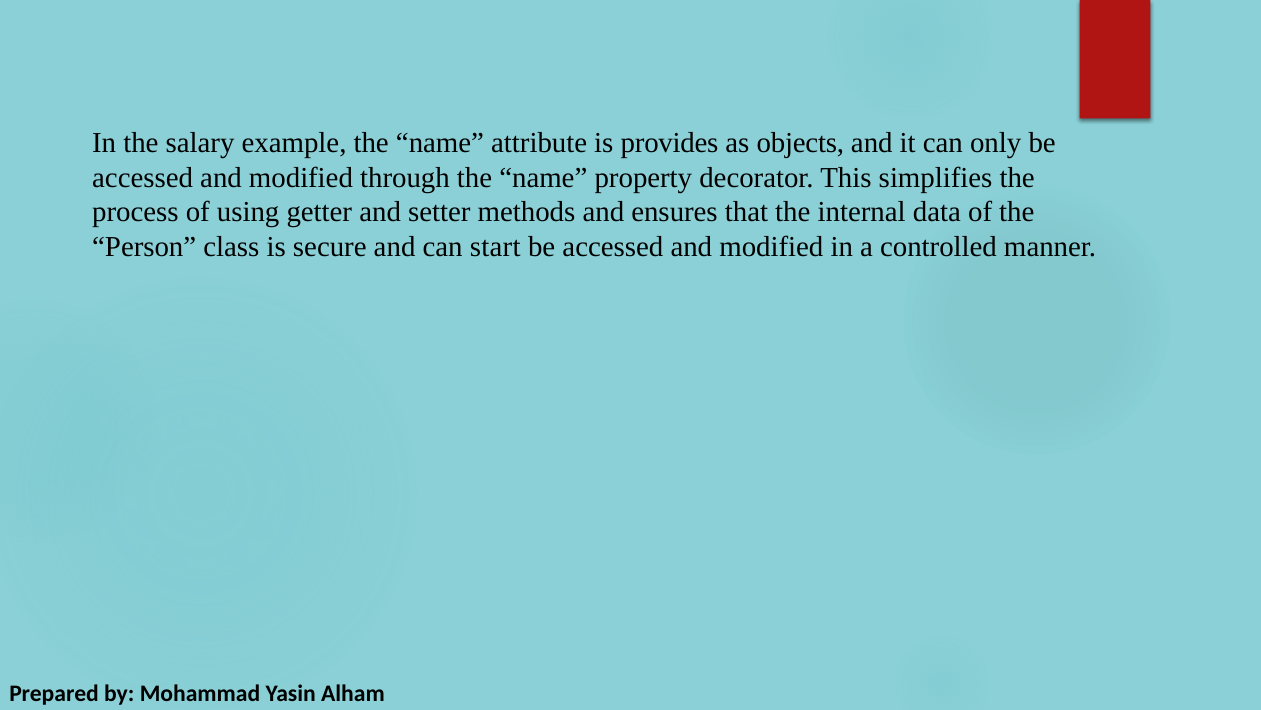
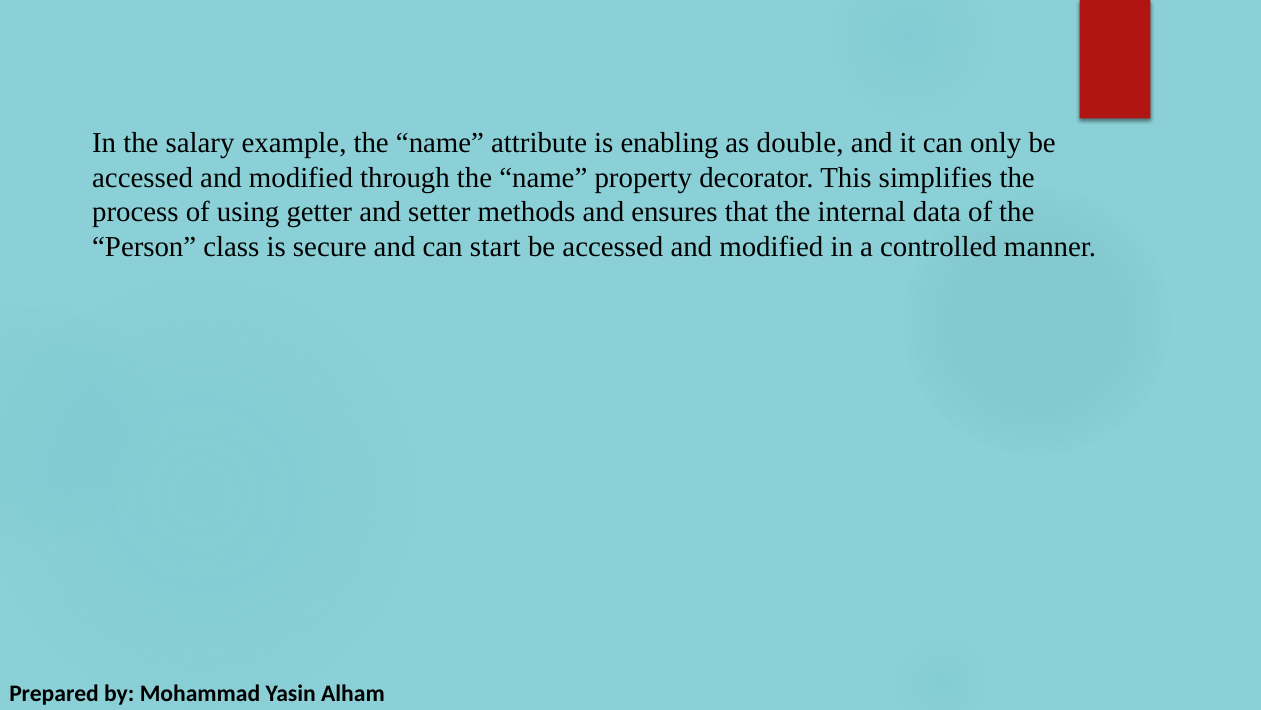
provides: provides -> enabling (670, 143)
objects: objects -> double (800, 143)
